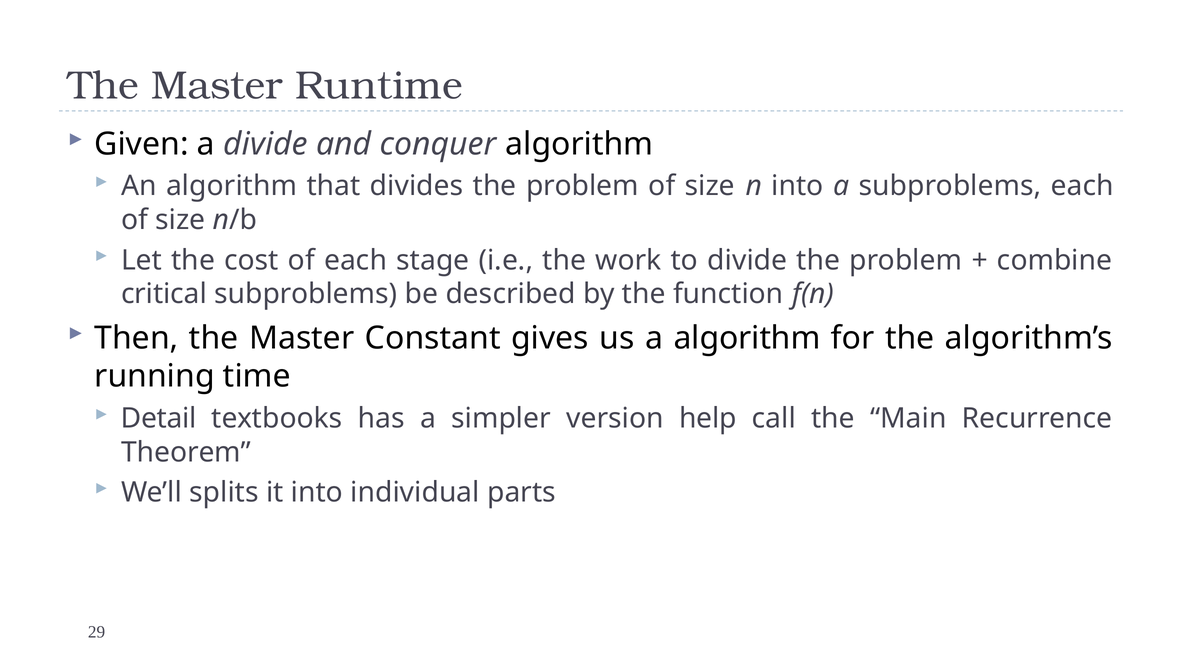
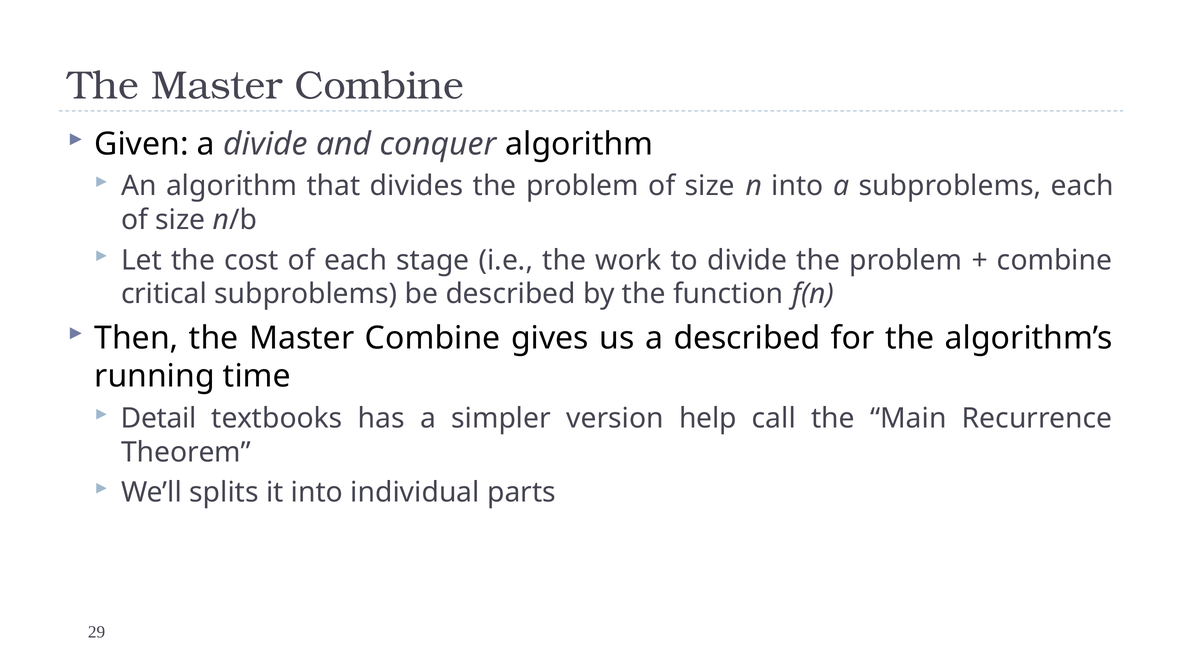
Runtime: Runtime -> Combine (379, 86)
Then the Master Constant: Constant -> Combine (433, 338)
a algorithm: algorithm -> described (747, 338)
